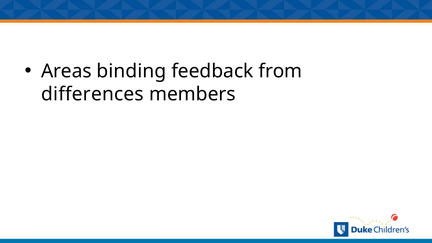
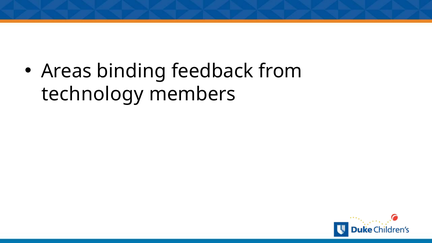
differences: differences -> technology (93, 94)
